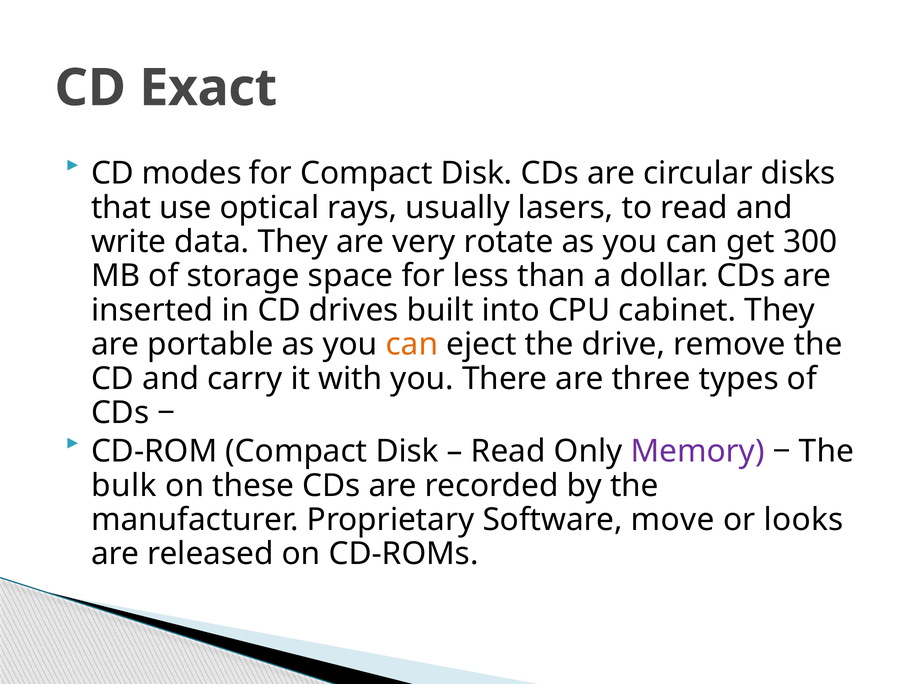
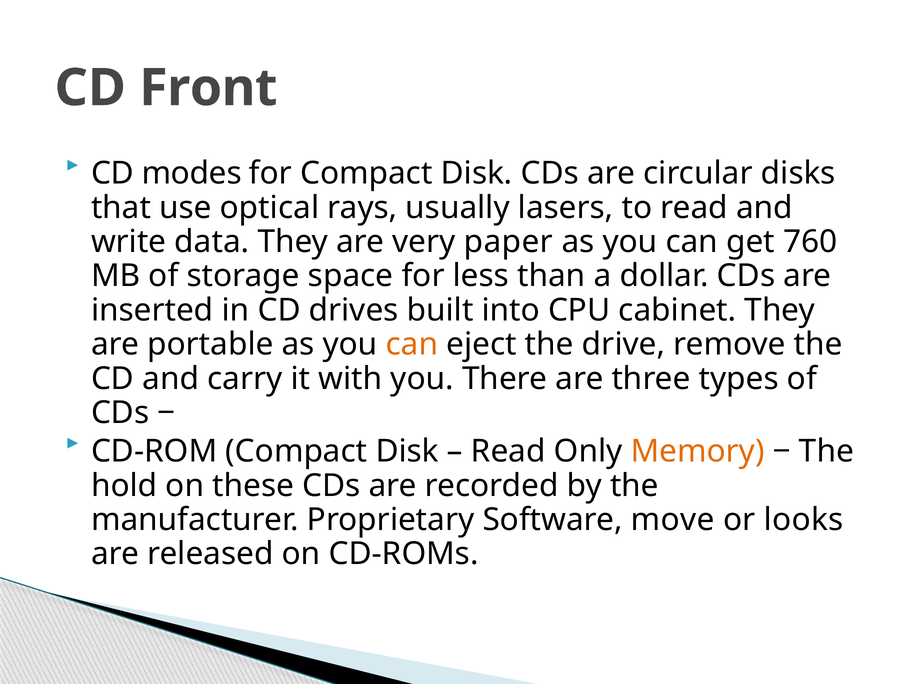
Exact: Exact -> Front (208, 88)
rotate: rotate -> paper (508, 242)
300: 300 -> 760 (810, 242)
Memory colour: purple -> orange (698, 451)
bulk: bulk -> hold (124, 486)
